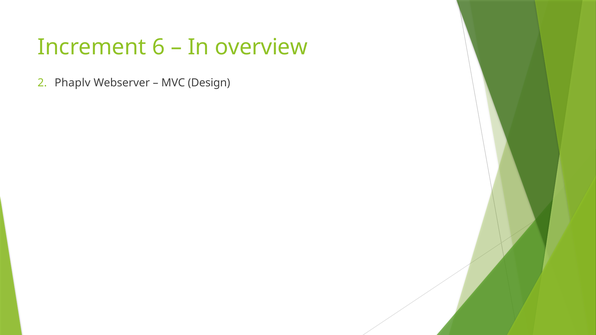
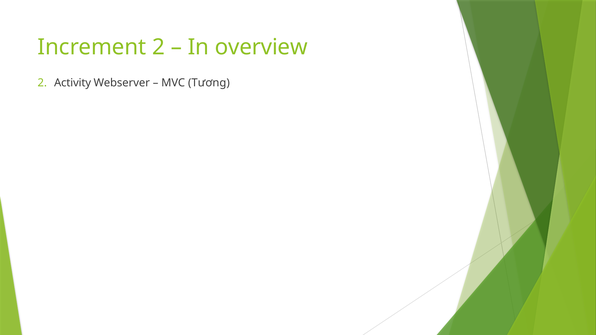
Increment 6: 6 -> 2 (159, 47)
Phaplv: Phaplv -> Activity (73, 83)
Design: Design -> Tương (209, 83)
